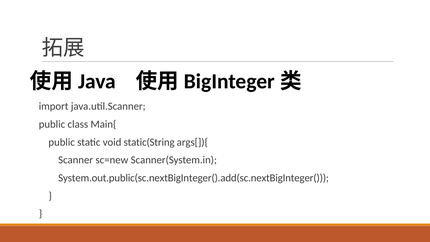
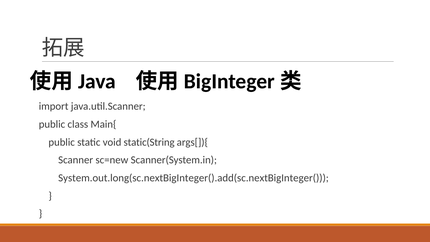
System.out.public(sc.nextBigInteger().add(sc.nextBigInteger(: System.out.public(sc.nextBigInteger().add(sc.nextBigInteger( -> System.out.long(sc.nextBigInteger().add(sc.nextBigInteger( (193, 178)
